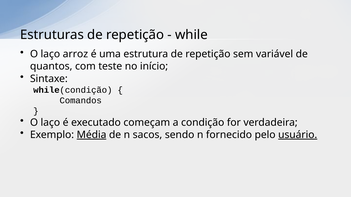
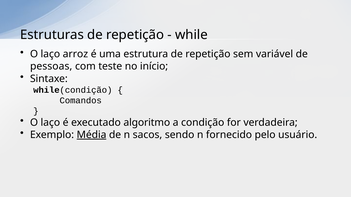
quantos: quantos -> pessoas (51, 67)
começam: começam -> algoritmo (147, 123)
usuário underline: present -> none (298, 135)
